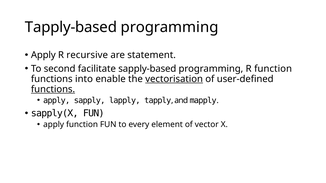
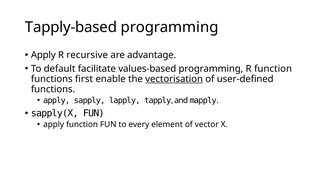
statement: statement -> advantage (152, 55)
second: second -> default (60, 69)
sapply-based: sapply-based -> values-based (147, 69)
into: into -> first (84, 79)
functions underline: present -> none (53, 89)
